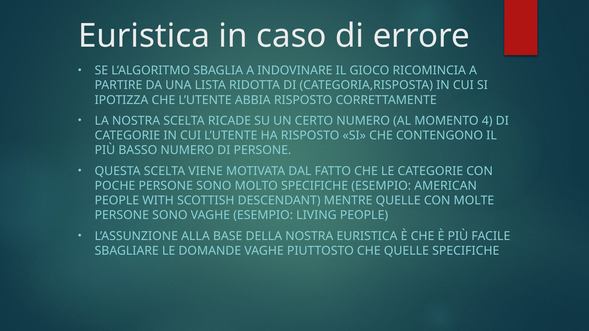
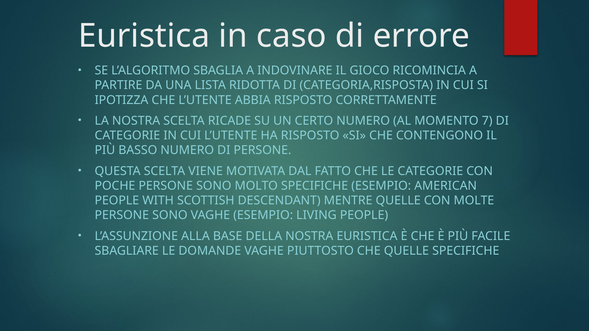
4: 4 -> 7 (487, 121)
